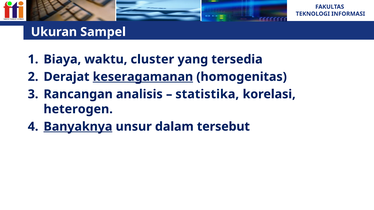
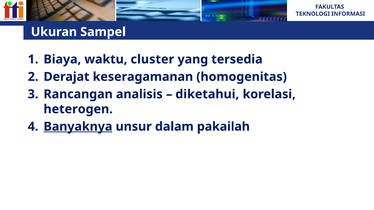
keseragamanan underline: present -> none (143, 77)
statistika: statistika -> diketahui (207, 94)
tersebut: tersebut -> pakailah (223, 127)
